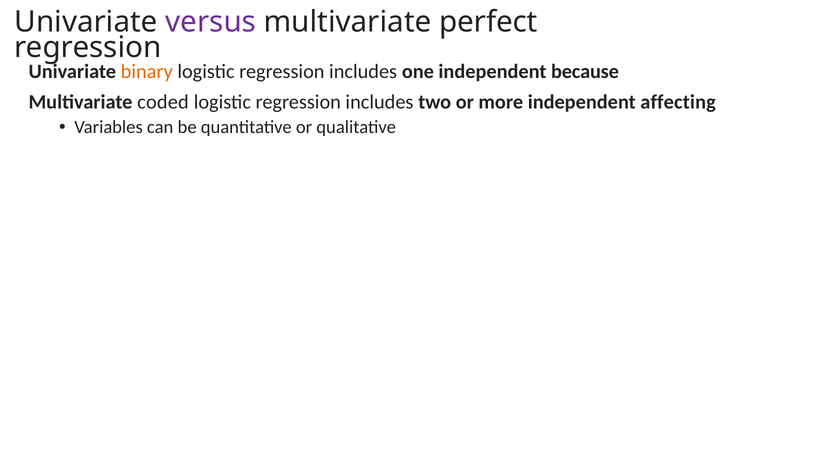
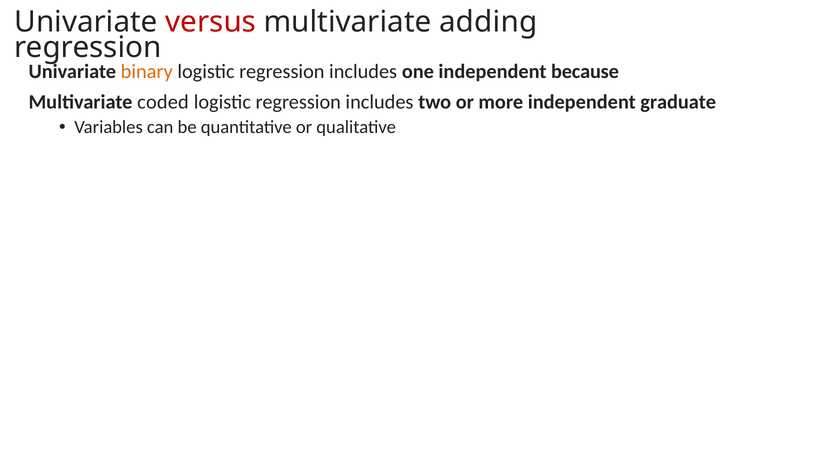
versus colour: purple -> red (211, 22)
perfect: perfect -> adding (488, 22)
affecting: affecting -> graduate (678, 102)
